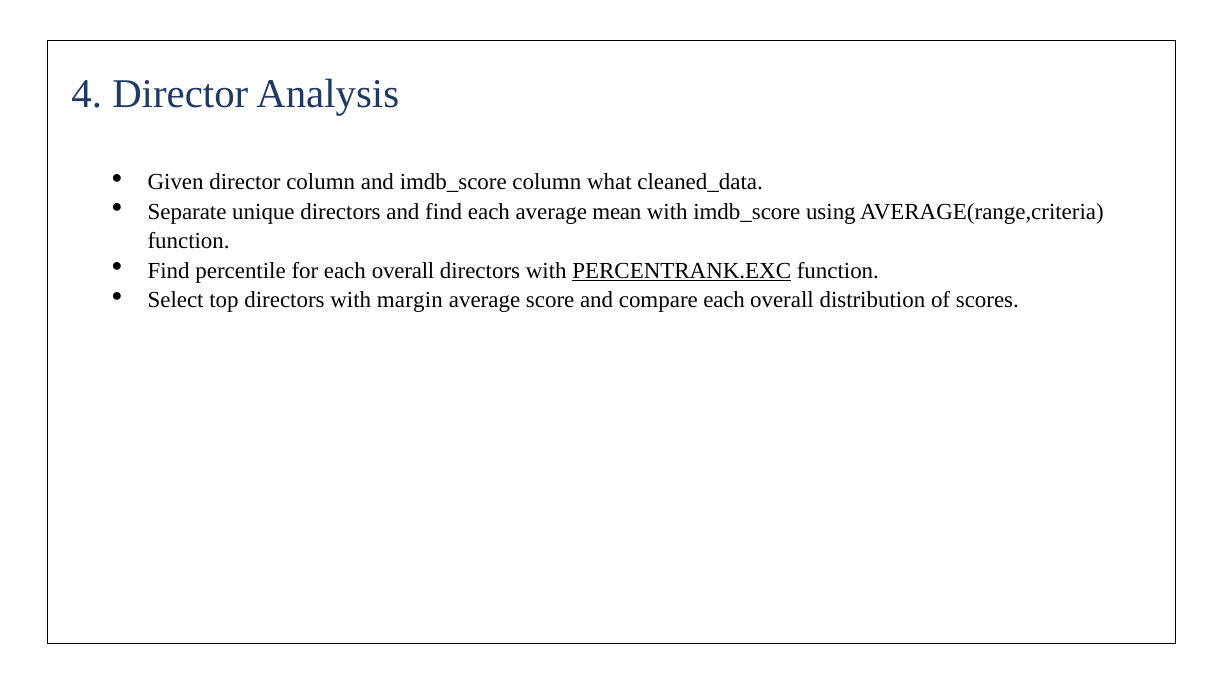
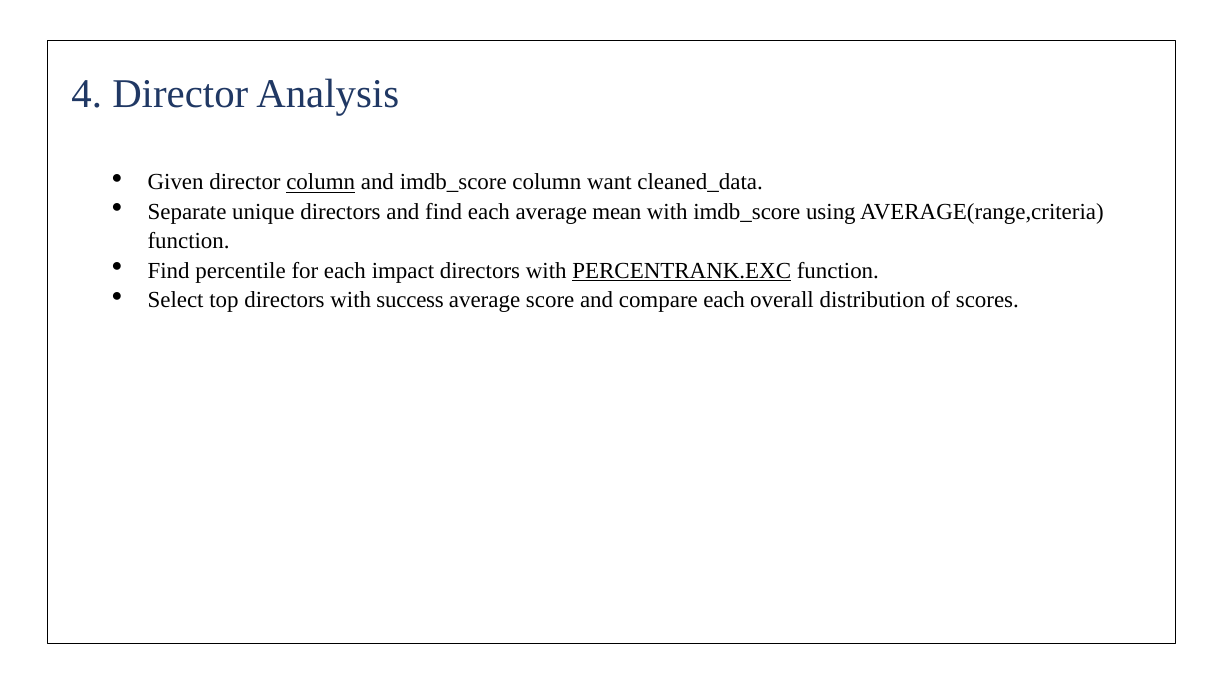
column underline: none -> present (321, 182)
what: what -> want (609, 182)
for each overall: overall -> impact (403, 271)
margin: margin -> success (410, 300)
